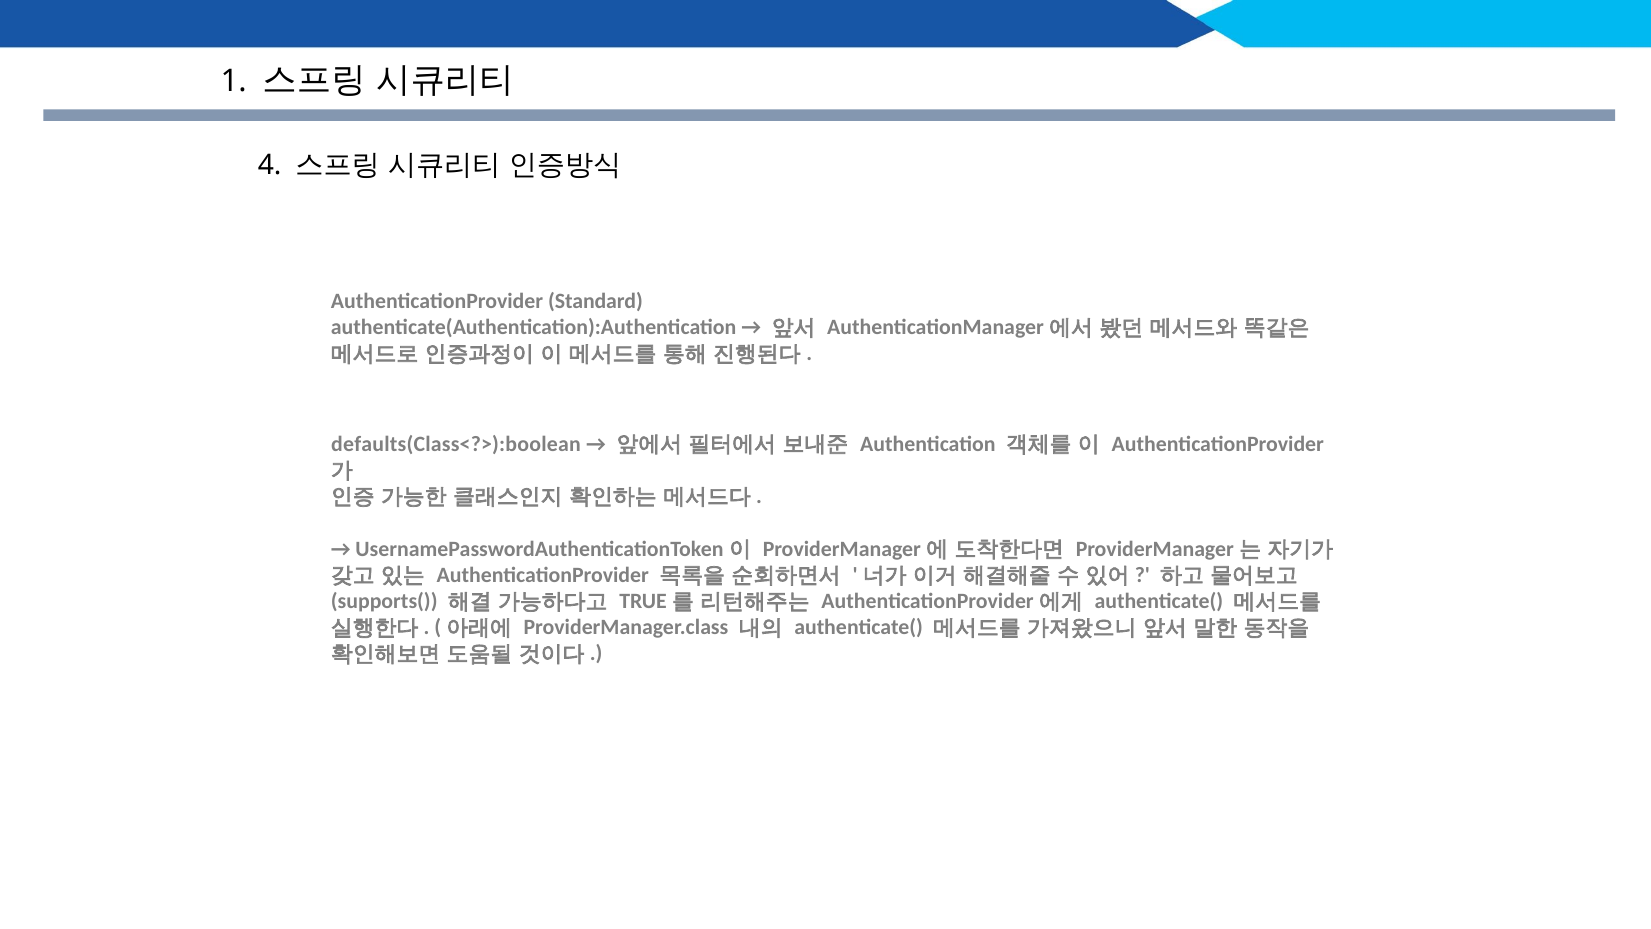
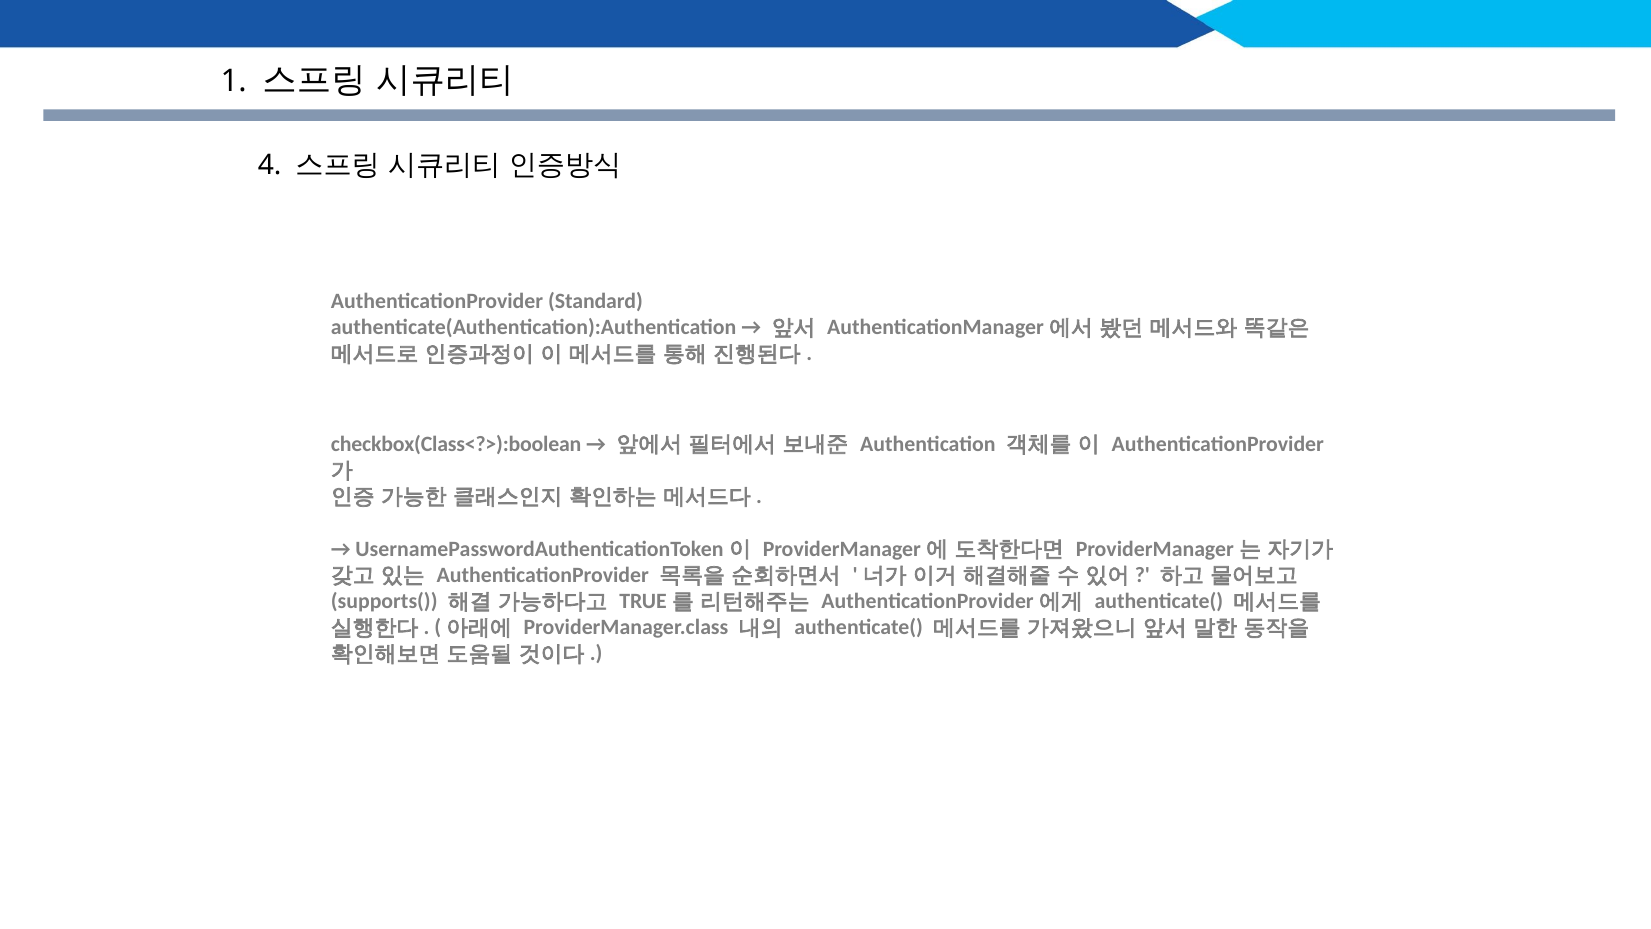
defaults(Class<?>):boolean: defaults(Class<?>):boolean -> checkbox(Class<?>):boolean (456, 444)
